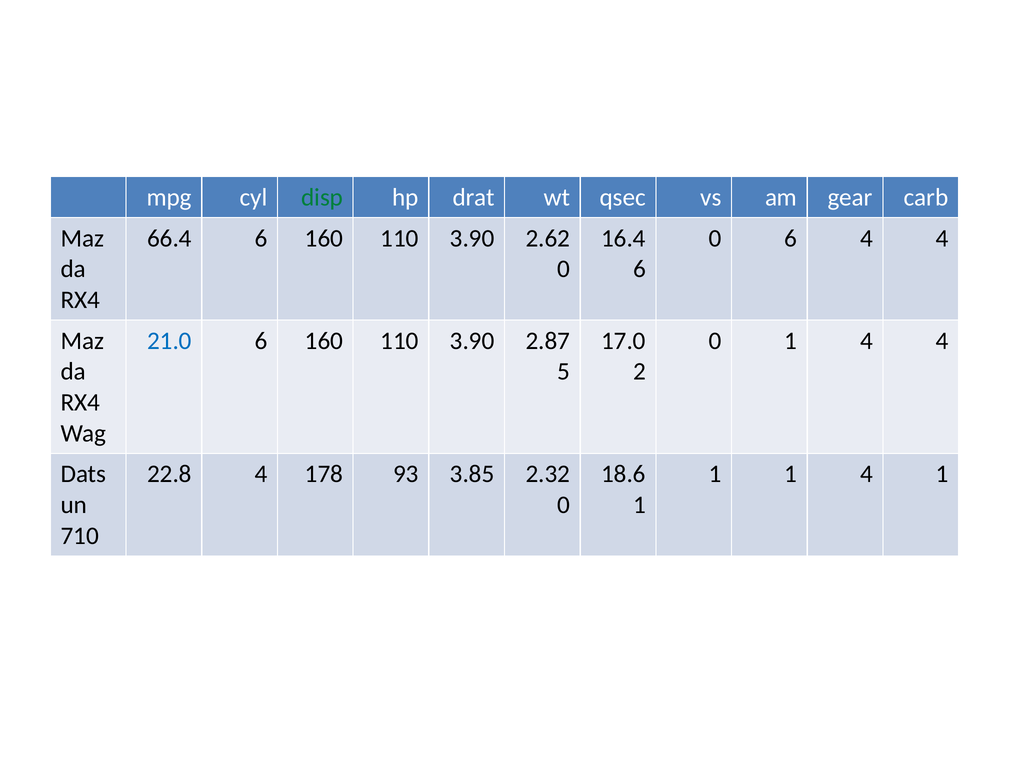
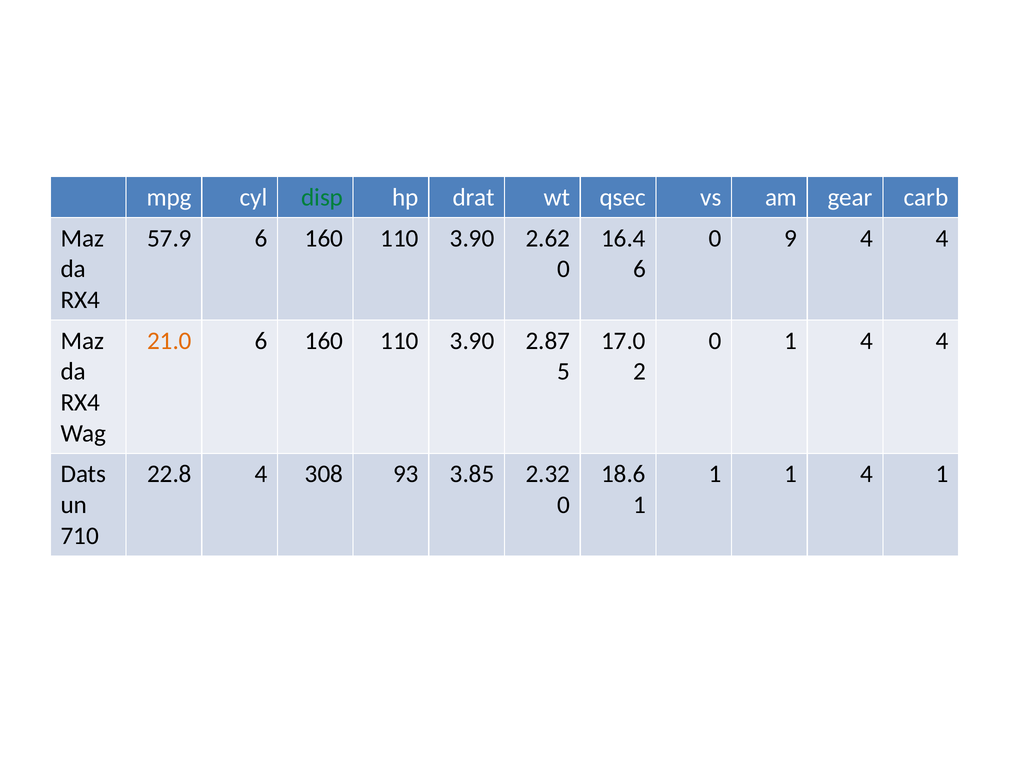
66.4: 66.4 -> 57.9 (169, 238)
0 6: 6 -> 9 (791, 238)
21.0 colour: blue -> orange (169, 341)
178: 178 -> 308 (324, 474)
